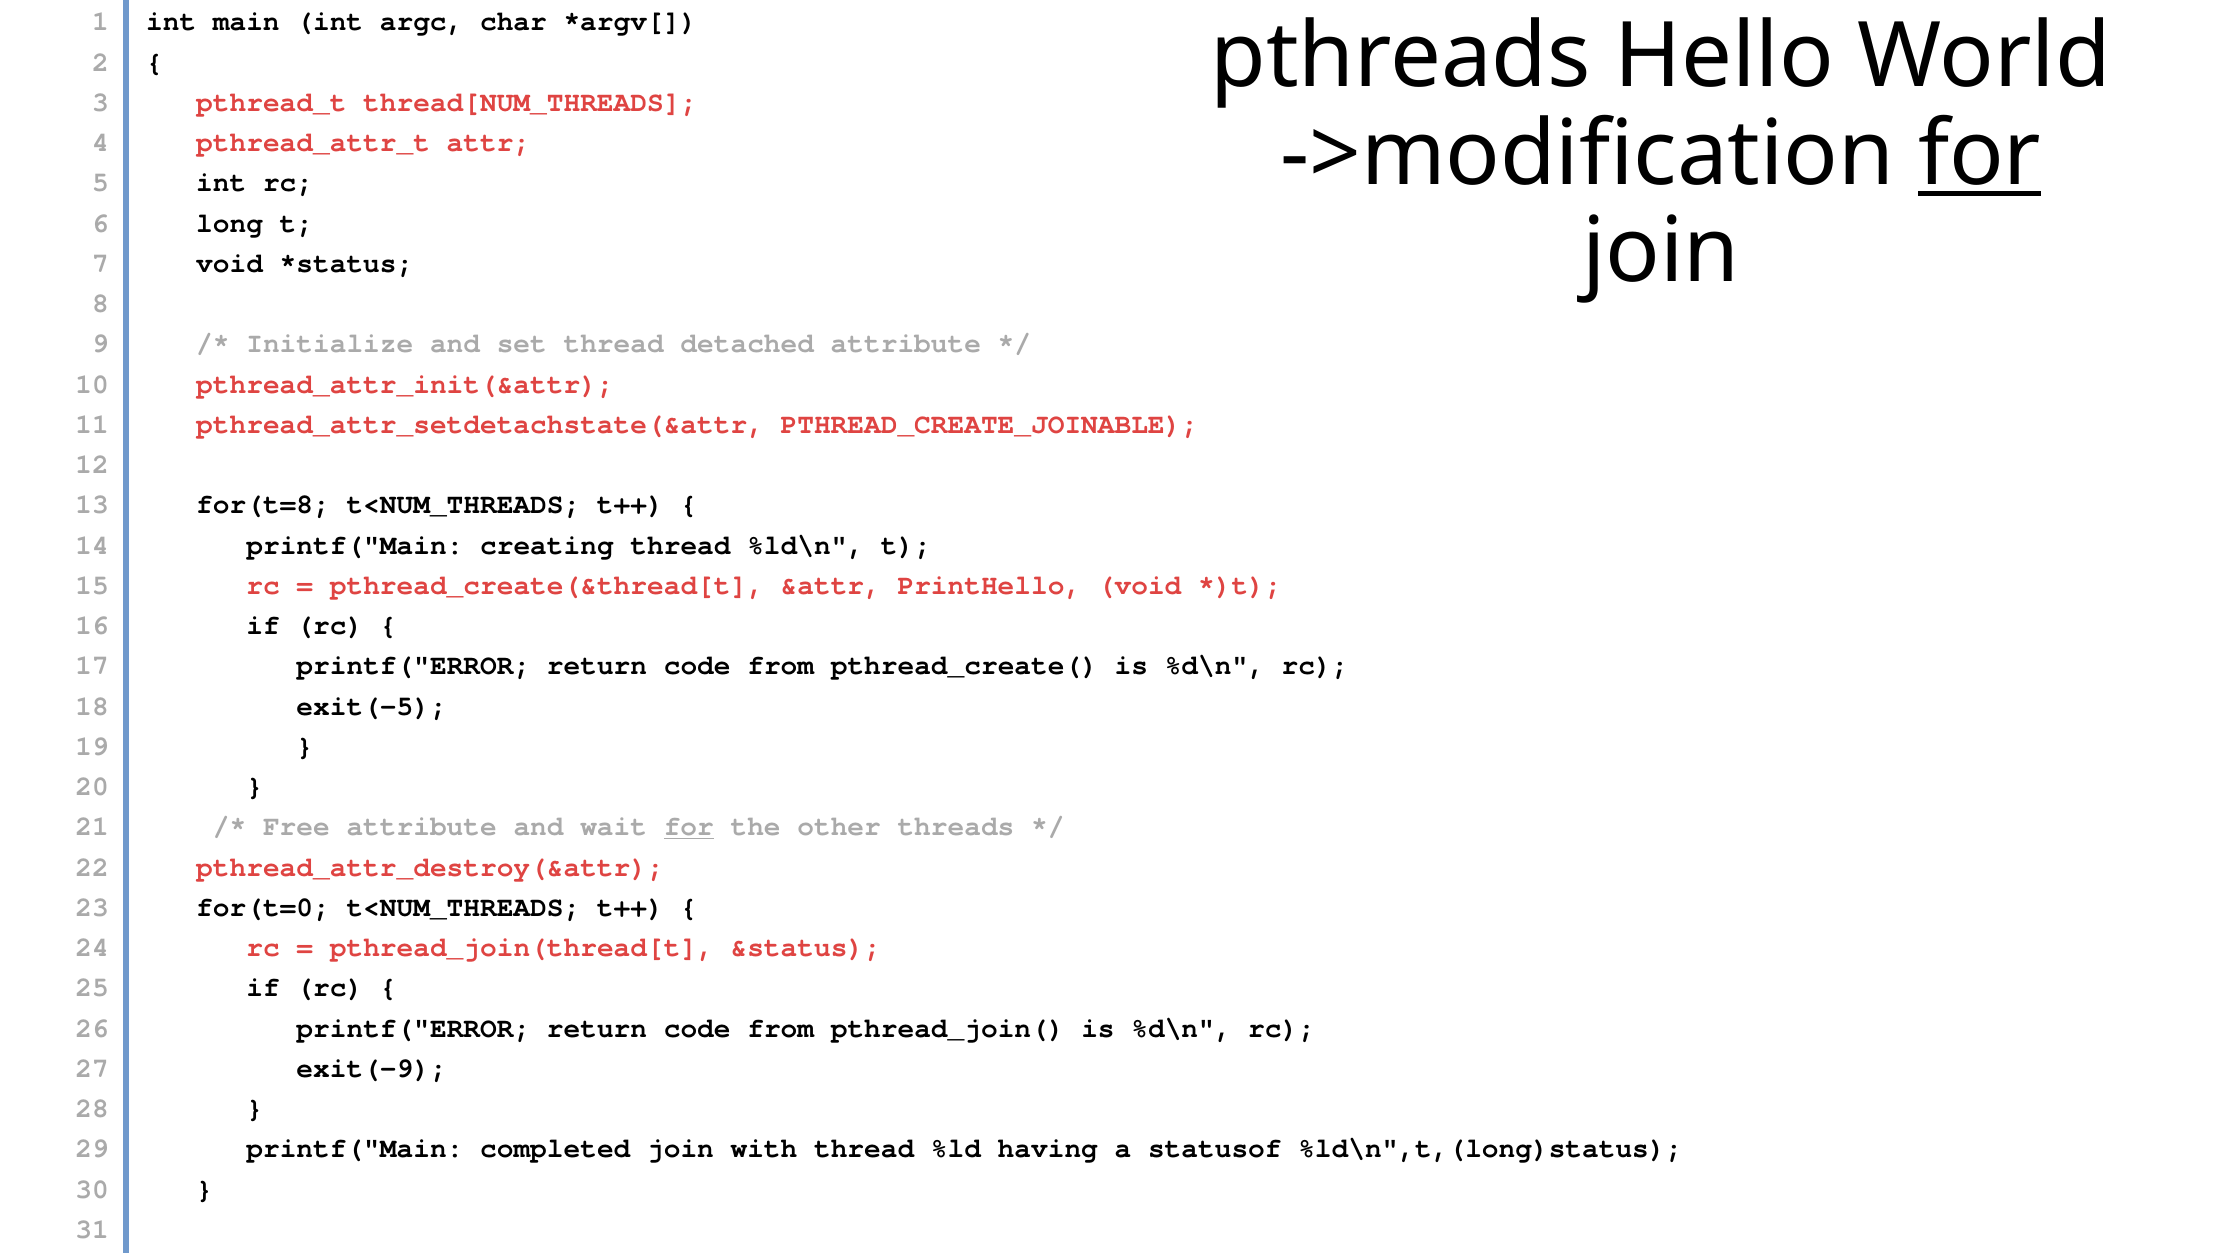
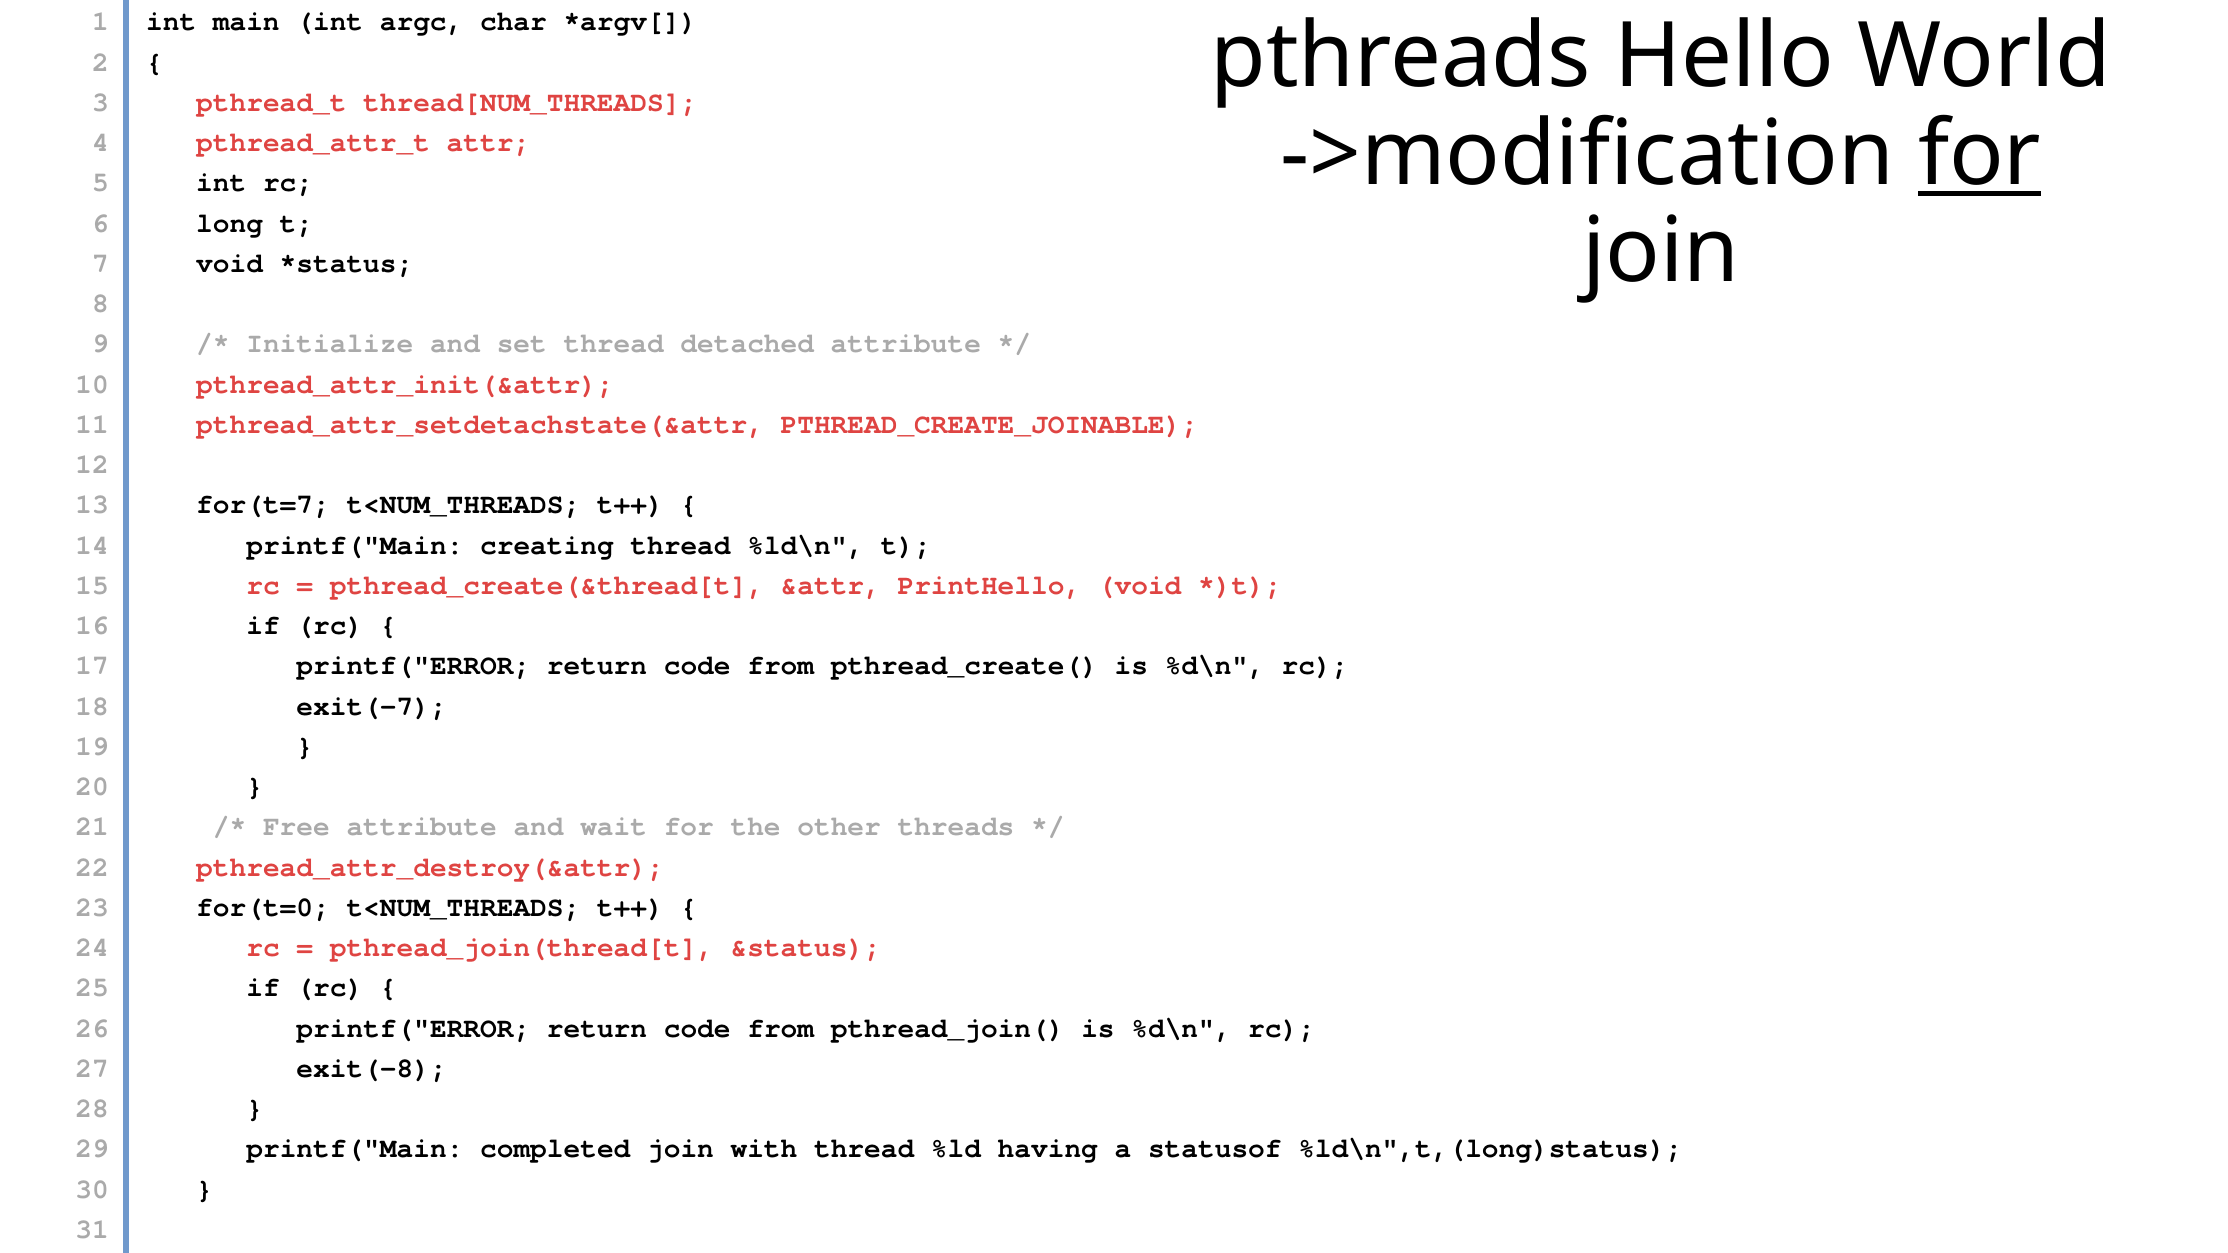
for(t=8: for(t=8 -> for(t=7 (263, 505)
exit(-5: exit(-5 -> exit(-7 (372, 706)
for underline: present -> none (689, 827)
exit(-9: exit(-9 -> exit(-8 (372, 1068)
